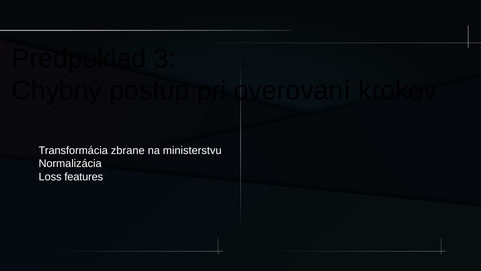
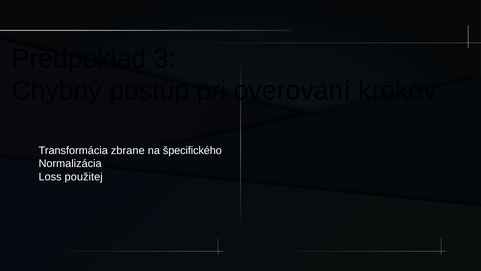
ministerstvu: ministerstvu -> špecifického (192, 150)
features: features -> použitej (84, 176)
